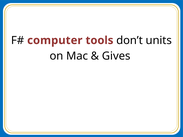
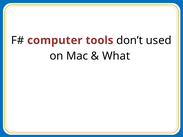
units: units -> used (159, 40)
Gives: Gives -> What (116, 56)
